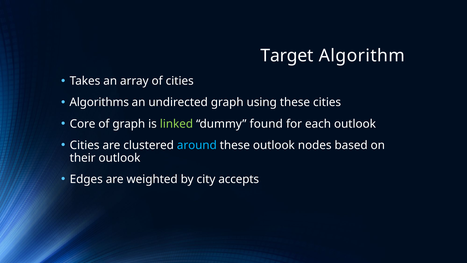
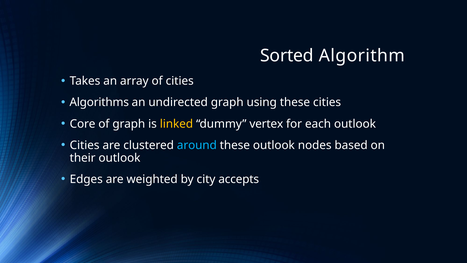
Target: Target -> Sorted (287, 56)
linked colour: light green -> yellow (176, 124)
found: found -> vertex (266, 124)
